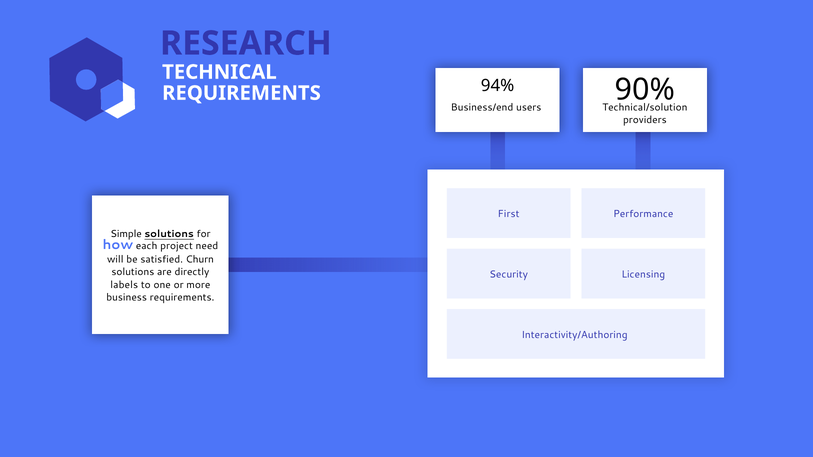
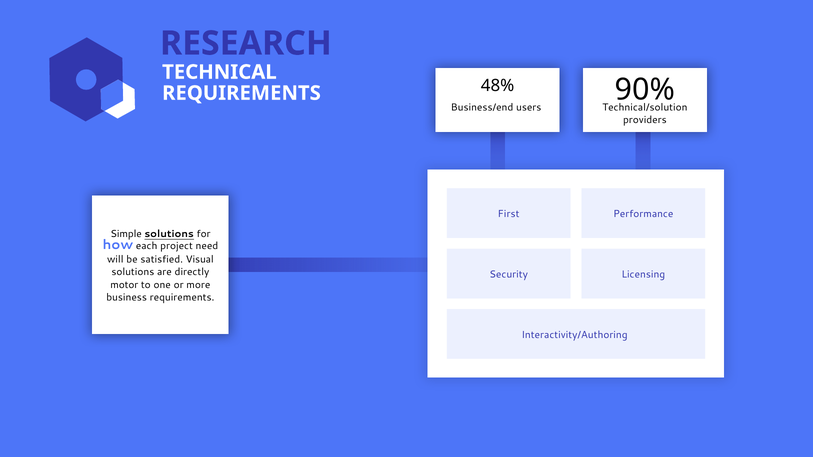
94%: 94% -> 48% (498, 86)
Churn: Churn -> Visual (200, 259)
labels: labels -> motor (124, 285)
